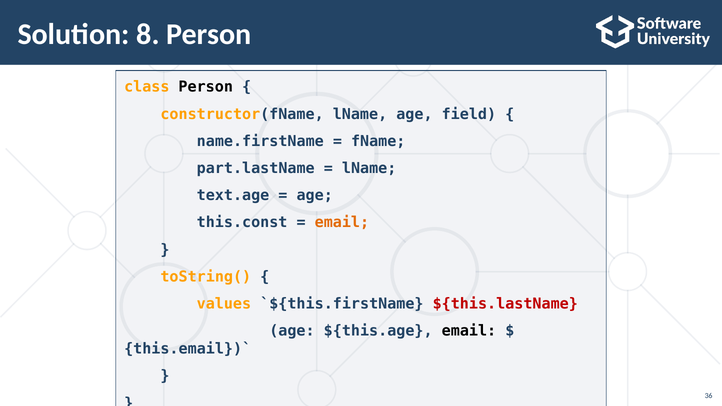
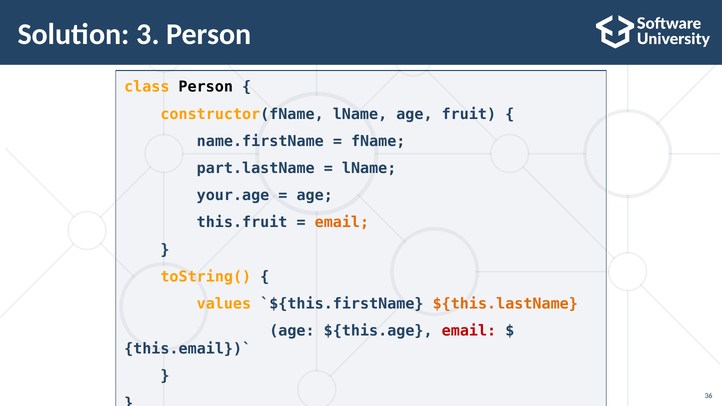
8: 8 -> 3 (148, 34)
field: field -> fruit (469, 114)
text.age: text.age -> your.age (233, 195)
this.const: this.const -> this.fruit (242, 223)
${this.lastName colour: red -> orange (505, 304)
email colour: black -> red (469, 331)
